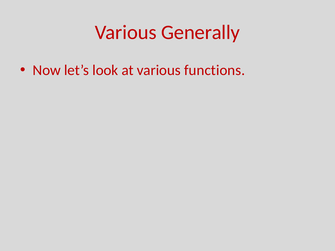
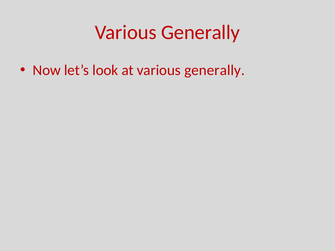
at various functions: functions -> generally (215, 70)
